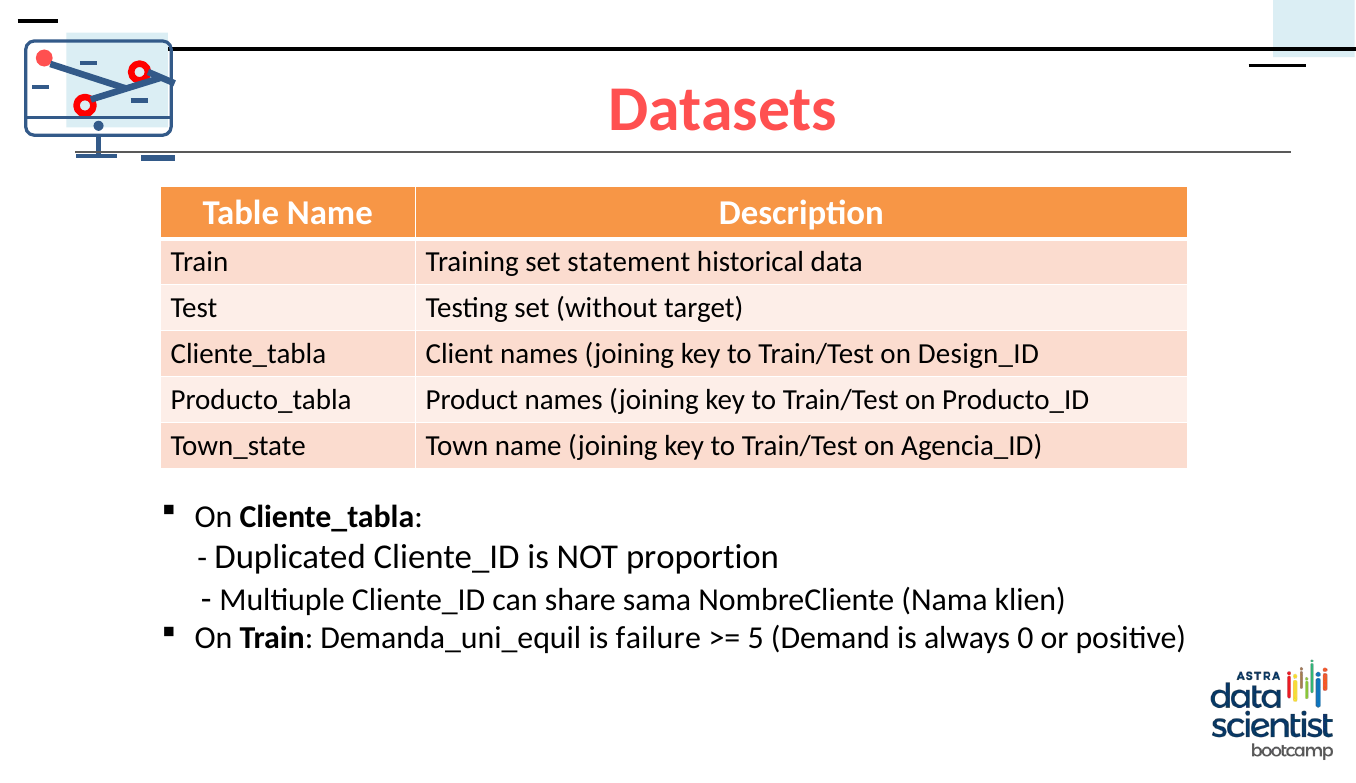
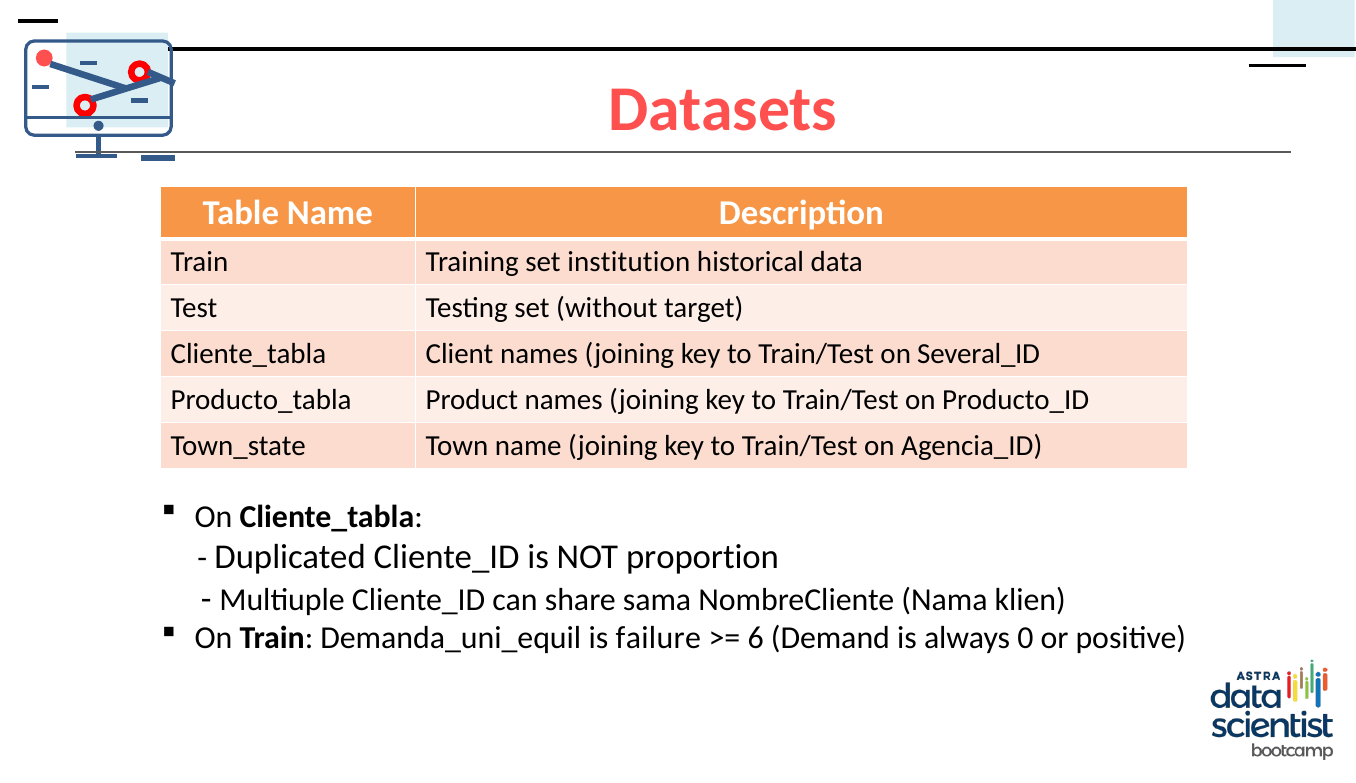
statement: statement -> institution (629, 262)
Design_ID: Design_ID -> Several_ID (979, 354)
5: 5 -> 6 (756, 638)
